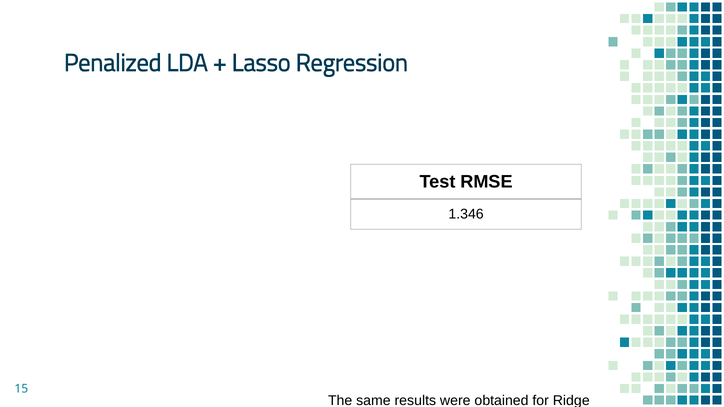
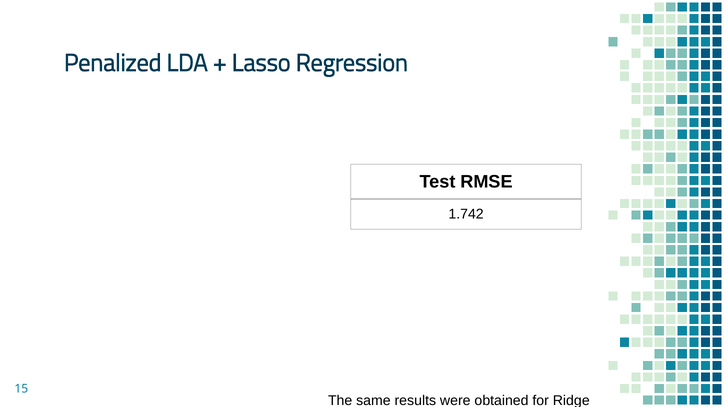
1.346: 1.346 -> 1.742 (466, 214)
